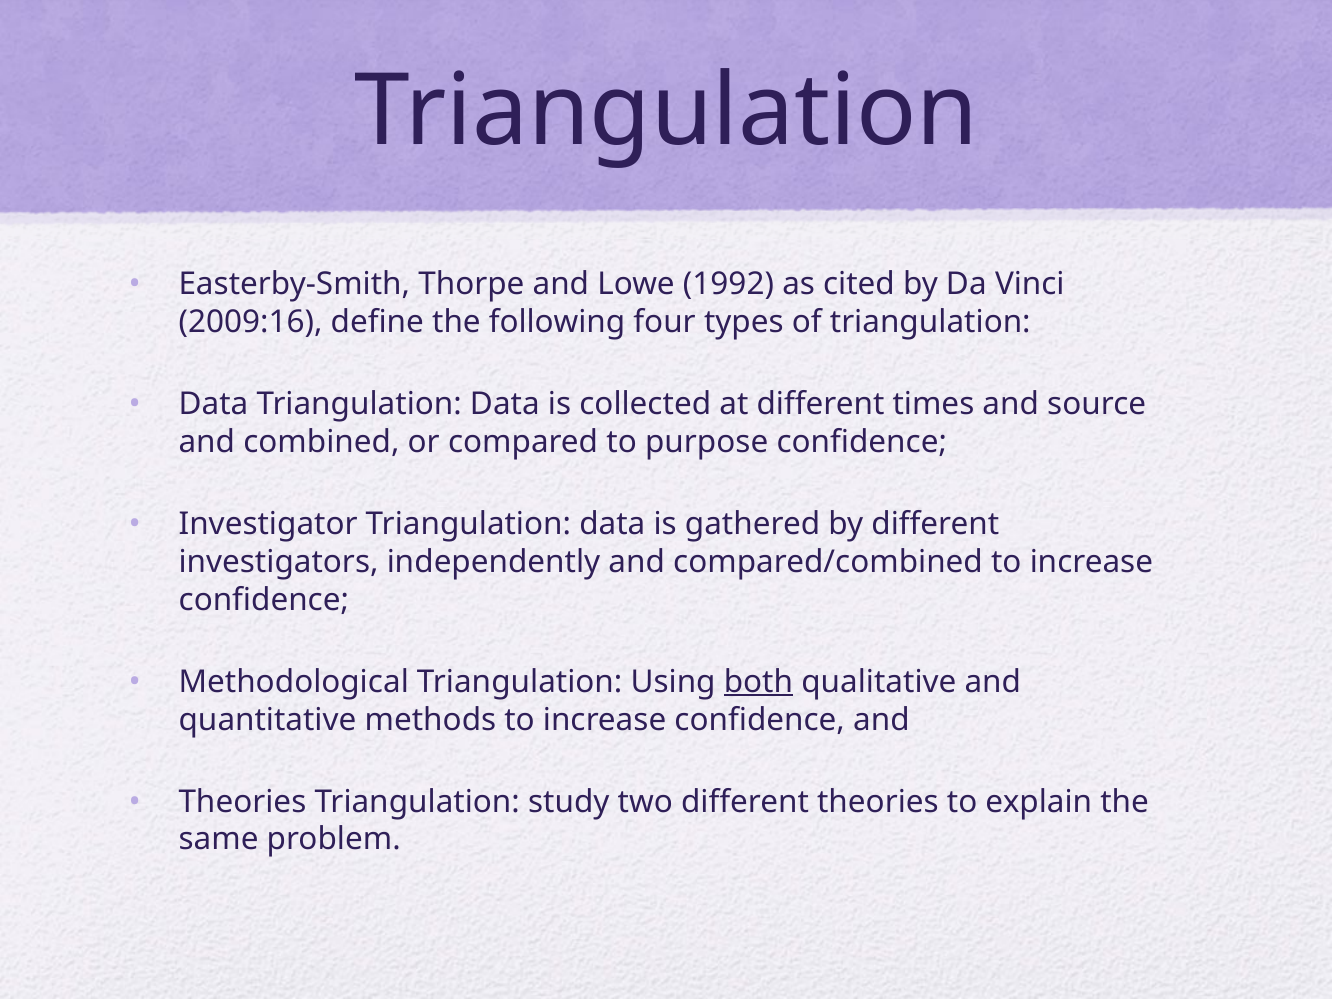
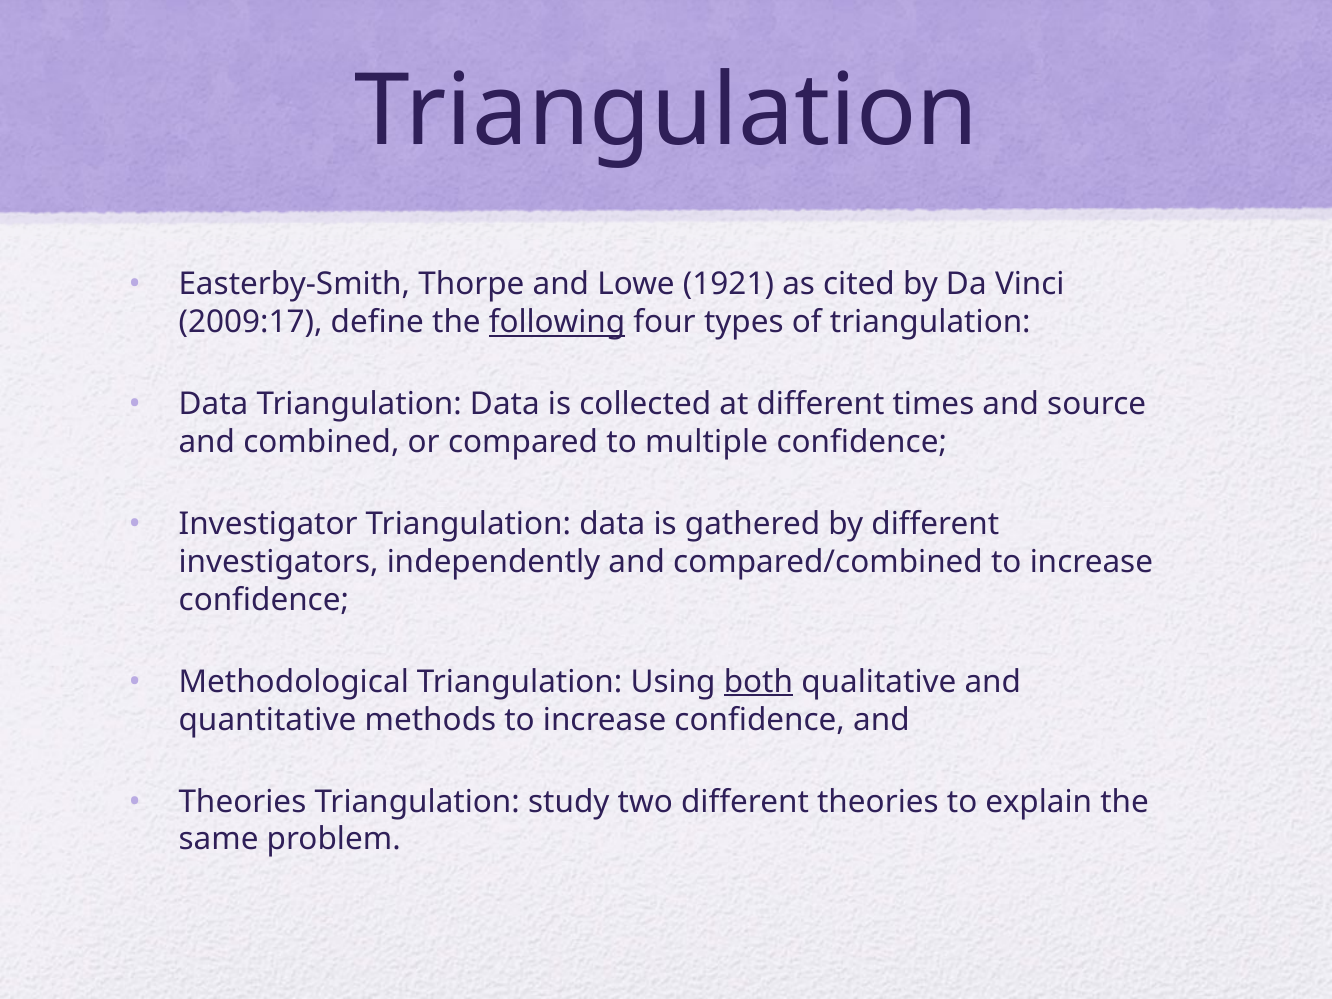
1992: 1992 -> 1921 (728, 284)
2009:16: 2009:16 -> 2009:17 (251, 322)
following underline: none -> present (557, 322)
purpose: purpose -> multiple (707, 442)
